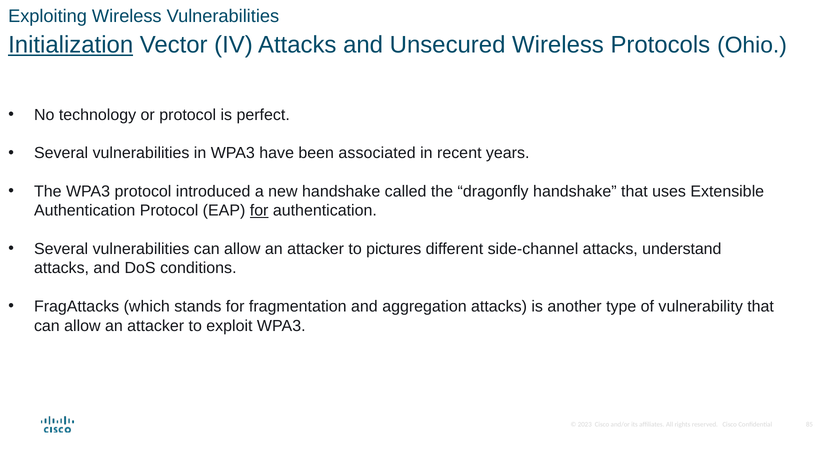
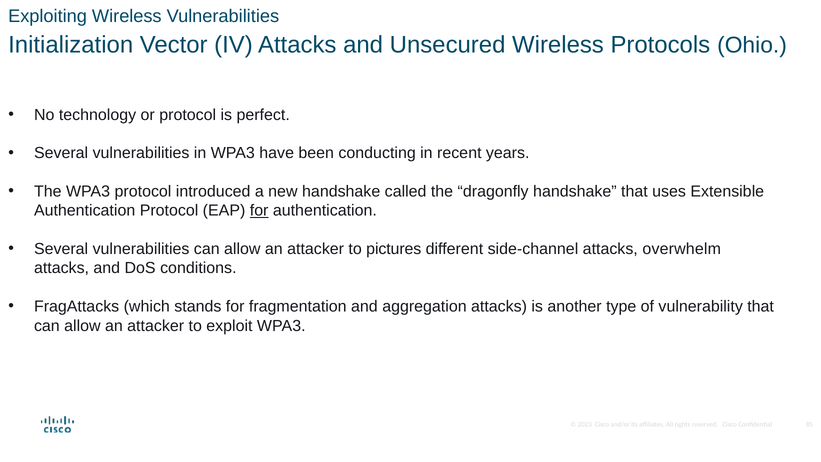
Initialization underline: present -> none (71, 45)
associated: associated -> conducting (377, 153)
understand: understand -> overwhelm (682, 249)
